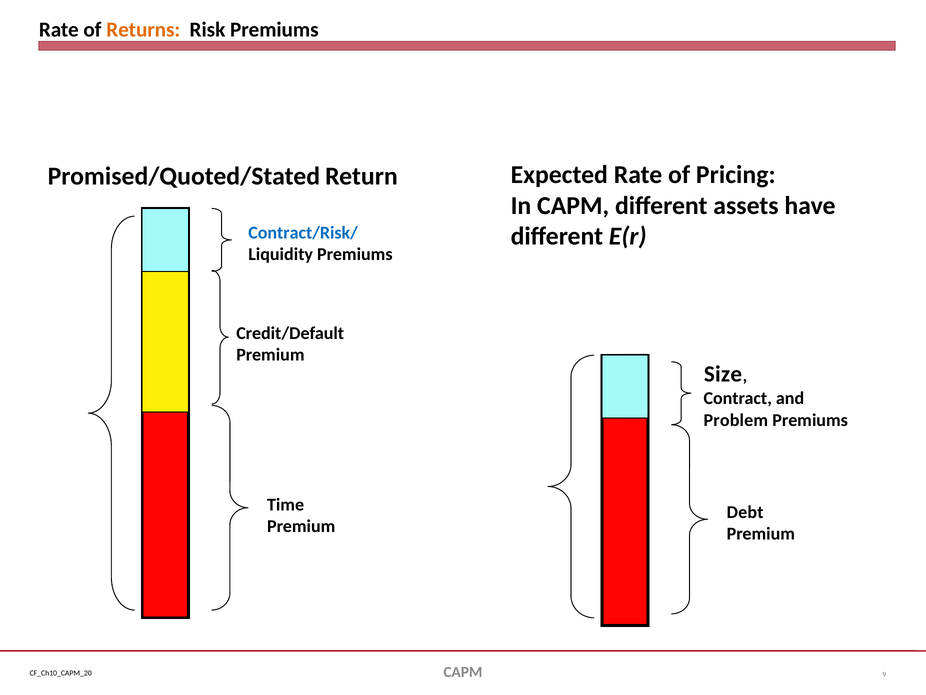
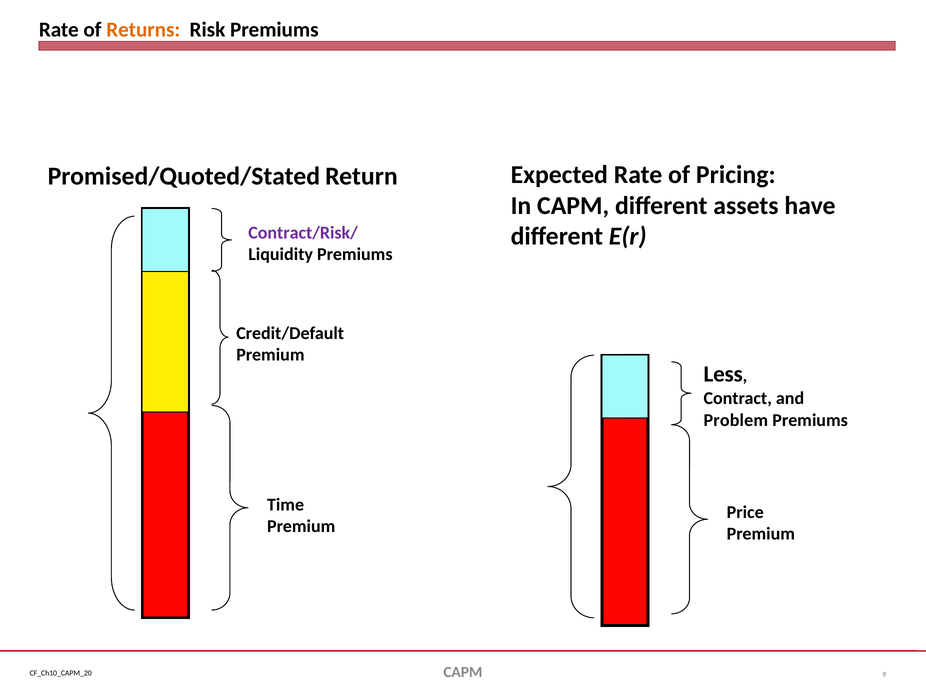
Contract/Risk/ colour: blue -> purple (303, 233)
Size: Size -> Less (723, 374)
Debt: Debt -> Price (745, 512)
